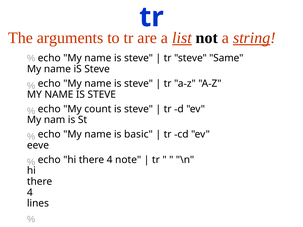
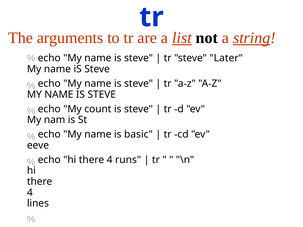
Same: Same -> Later (226, 58)
note: note -> runs (128, 160)
